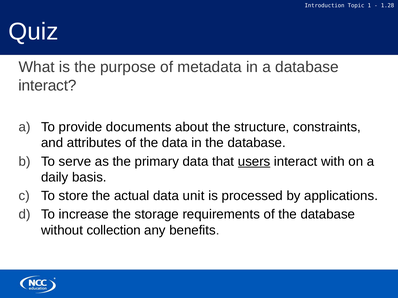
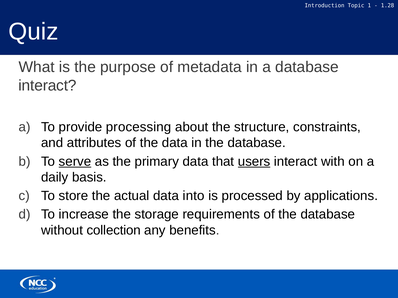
documents: documents -> processing (139, 127)
serve underline: none -> present (75, 162)
unit: unit -> into (194, 196)
